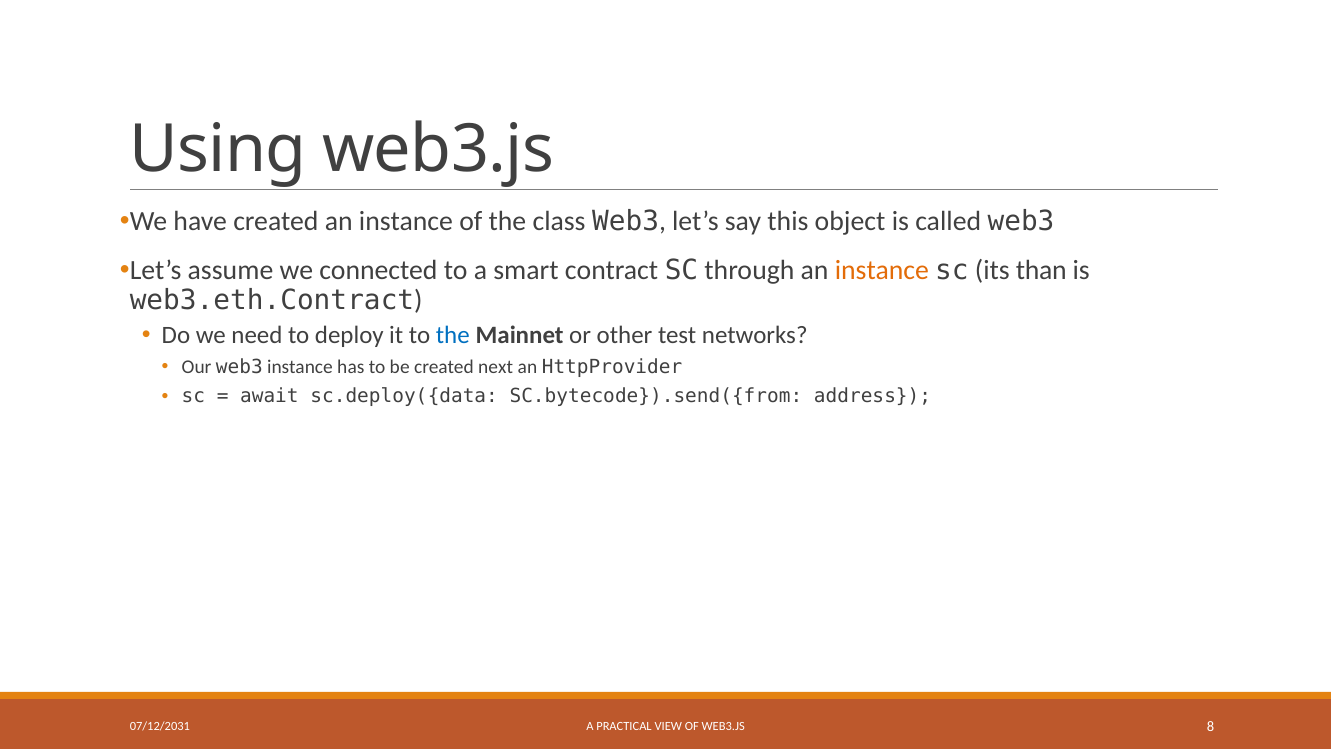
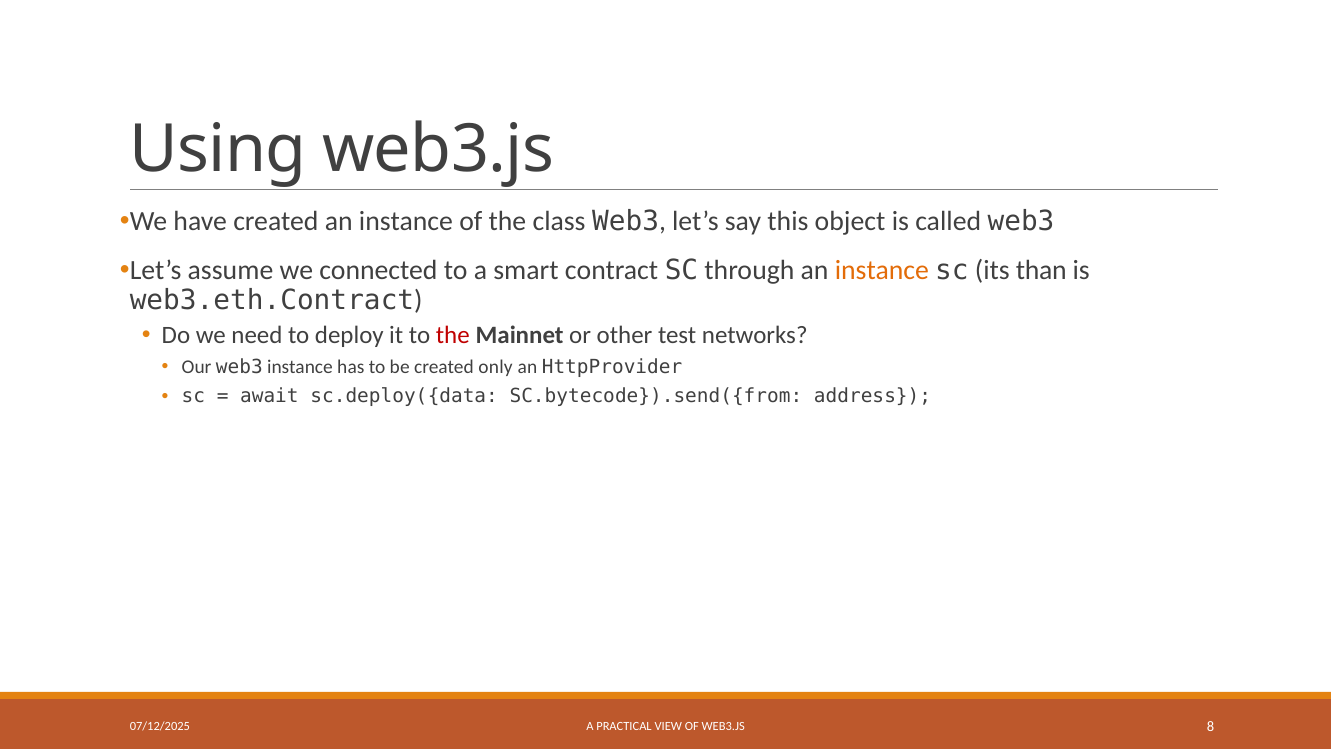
the colour: blue -> red (453, 335)
next: next -> only (496, 367)
07/12/2031: 07/12/2031 -> 07/12/2025 (160, 726)
